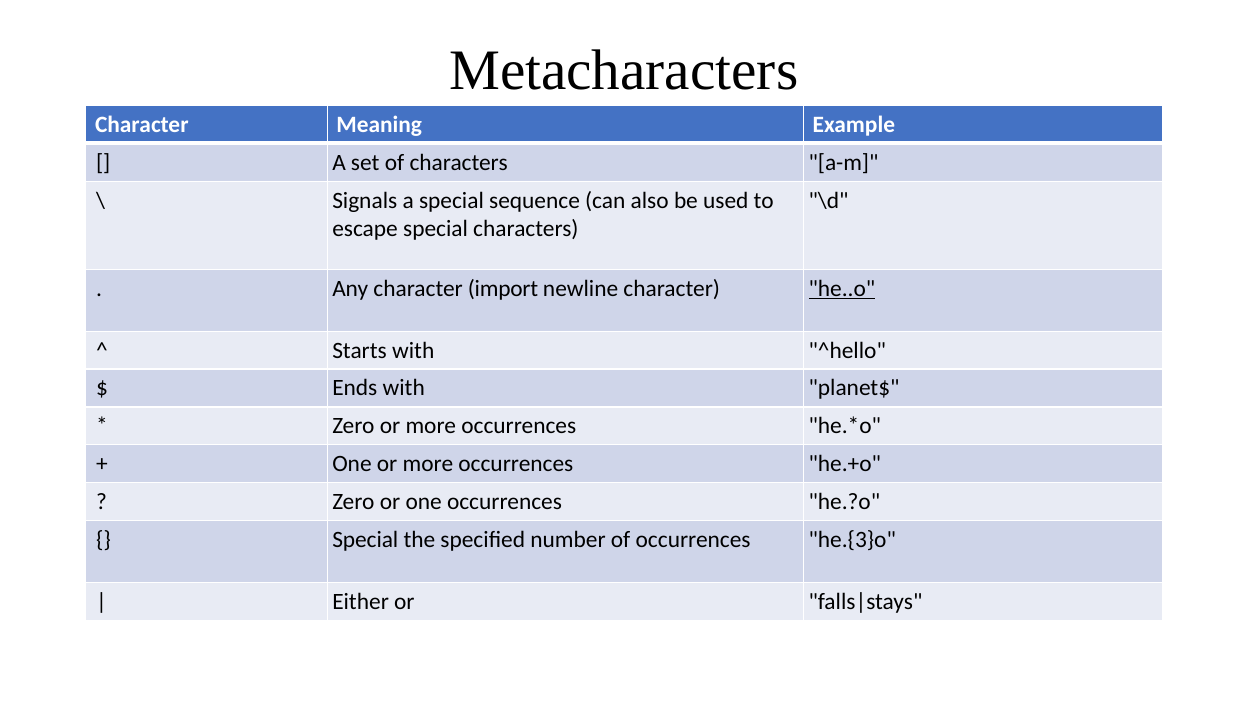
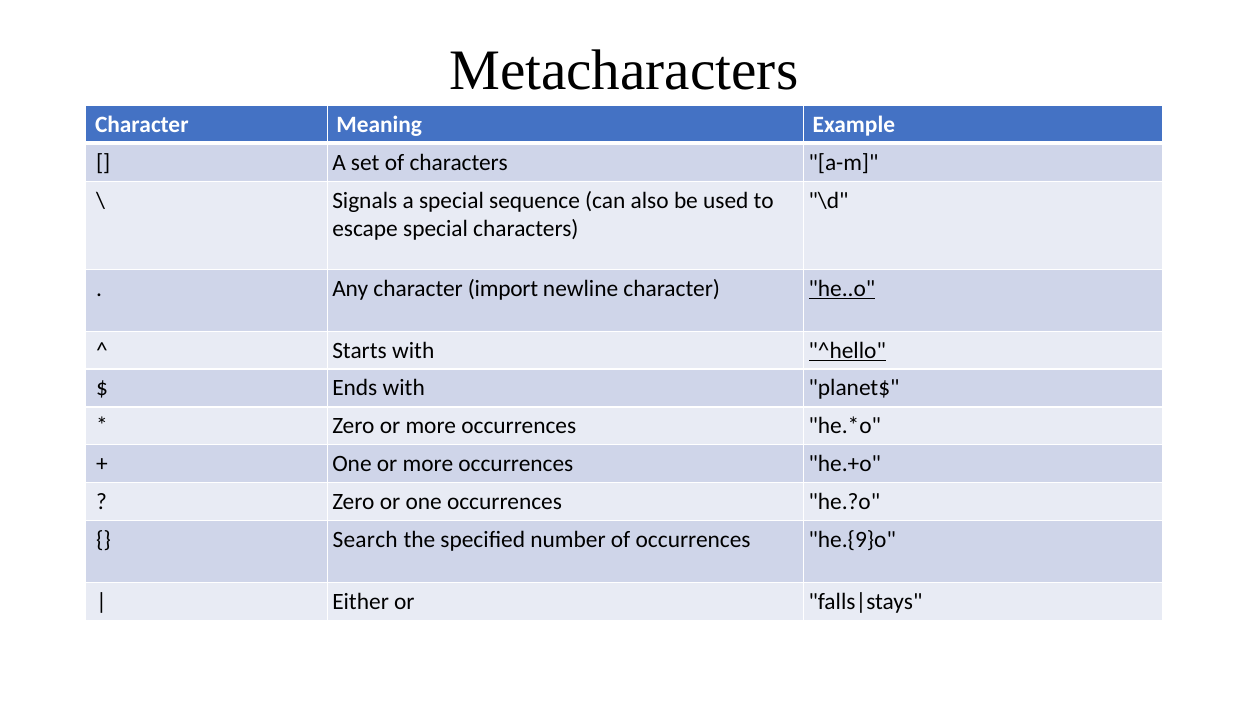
^hello underline: none -> present (847, 350)
Special: Special -> Search (365, 540)
he.{3}o: he.{3}o -> he.{9}o (852, 540)
